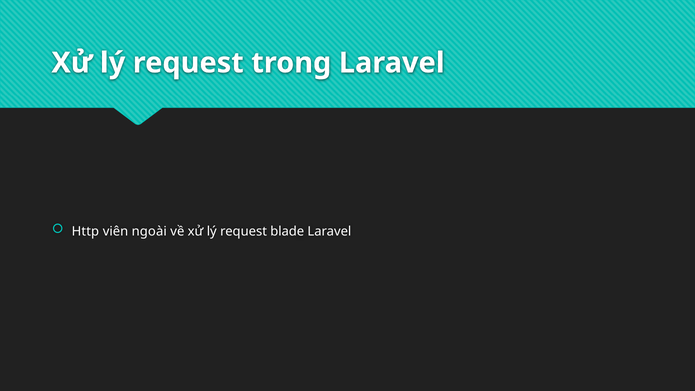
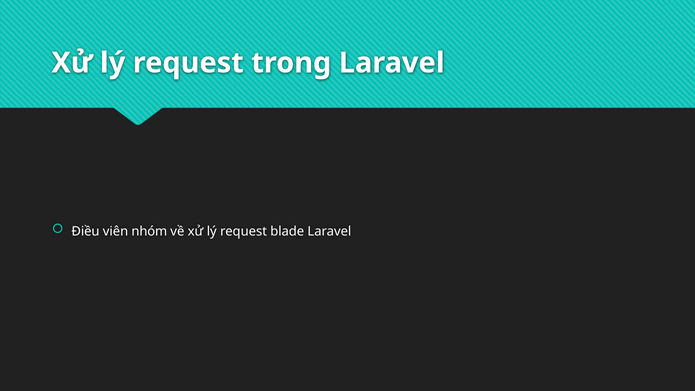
Http: Http -> Điều (85, 231)
ngoài: ngoài -> nhóm (149, 231)
